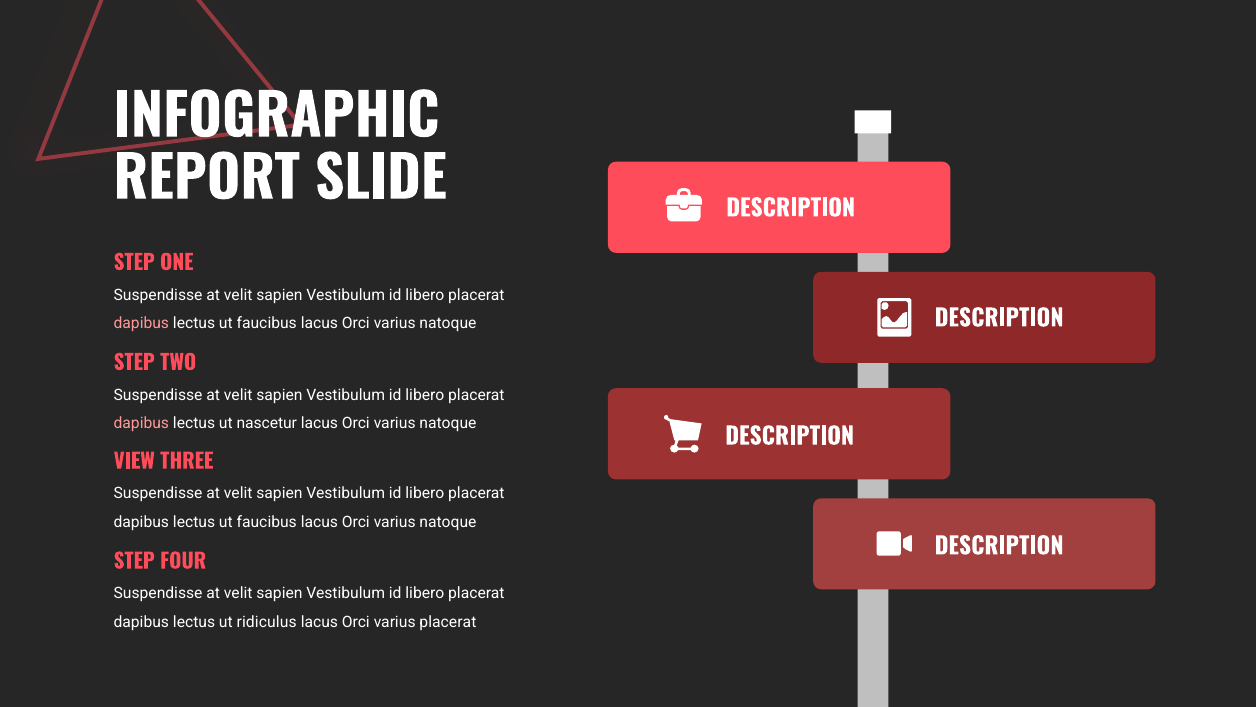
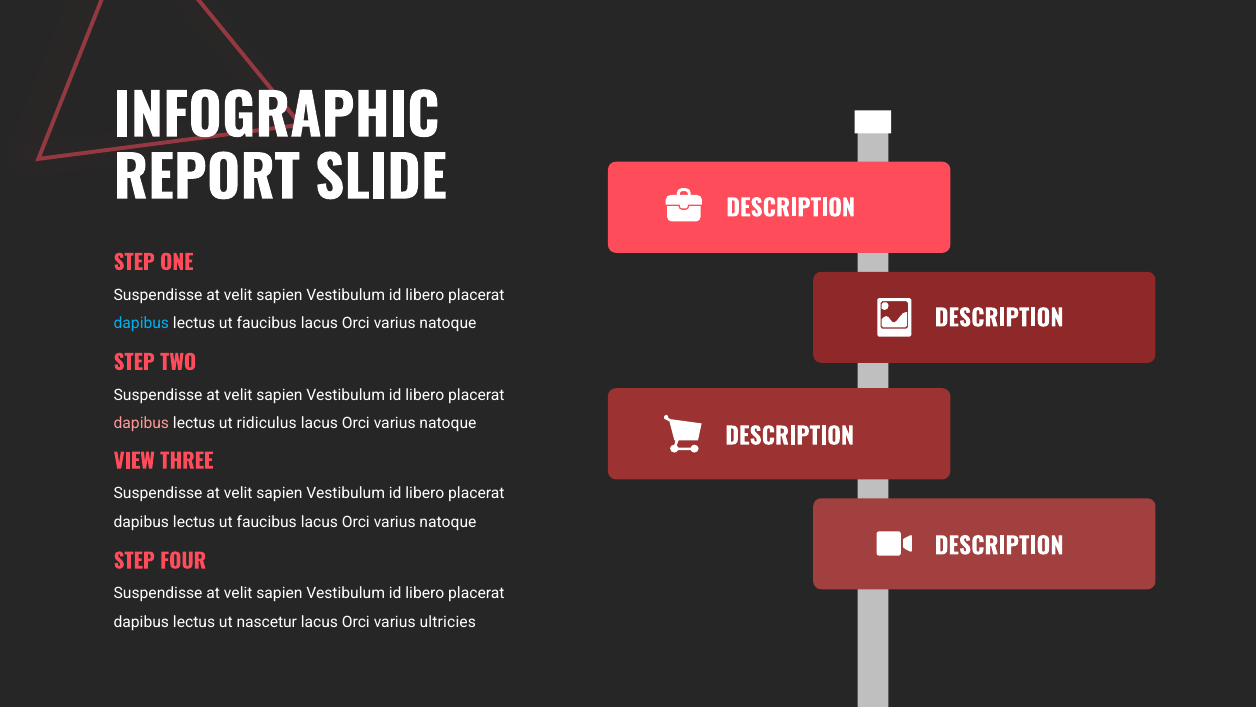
dapibus colour: pink -> light blue (141, 323)
nascetur: nascetur -> ridiculus (267, 423)
ridiculus: ridiculus -> nascetur (267, 622)
varius placerat: placerat -> ultricies (448, 622)
